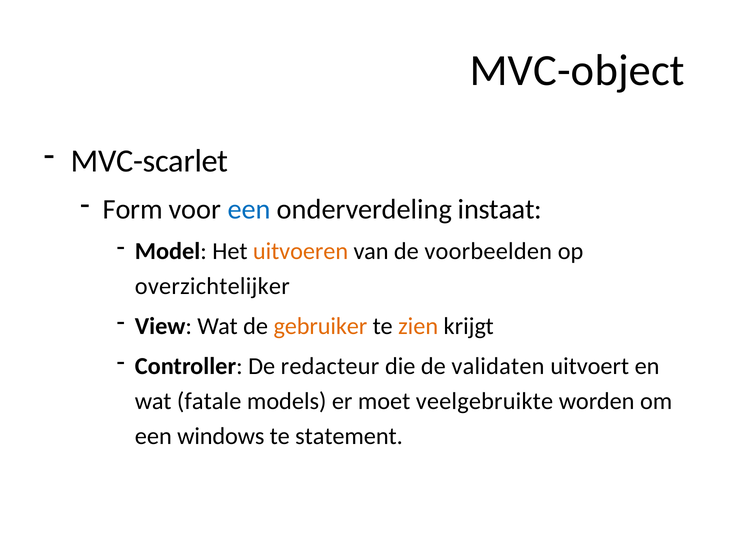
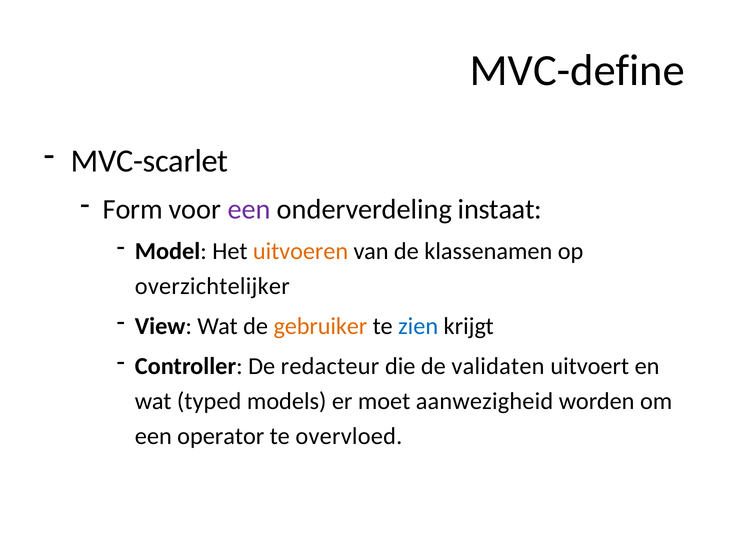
MVC-object: MVC-object -> MVC-define (577, 71)
een colour: blue -> purple (249, 209)
voorbeelden: voorbeelden -> klassenamen (488, 251)
zien colour: orange -> blue (418, 326)
fatale: fatale -> typed (209, 401)
veelgebruikte: veelgebruikte -> aanwezigheid (484, 401)
windows: windows -> operator (221, 436)
statement: statement -> overvloed (349, 436)
